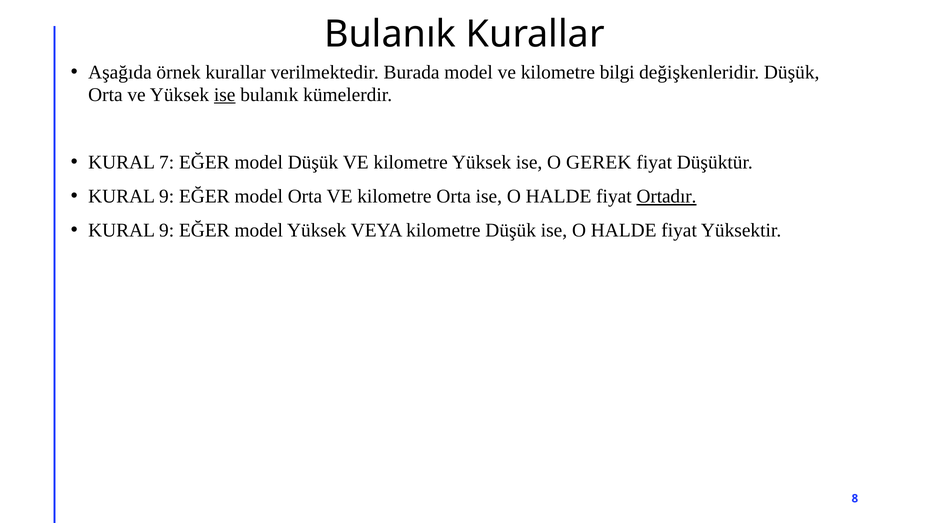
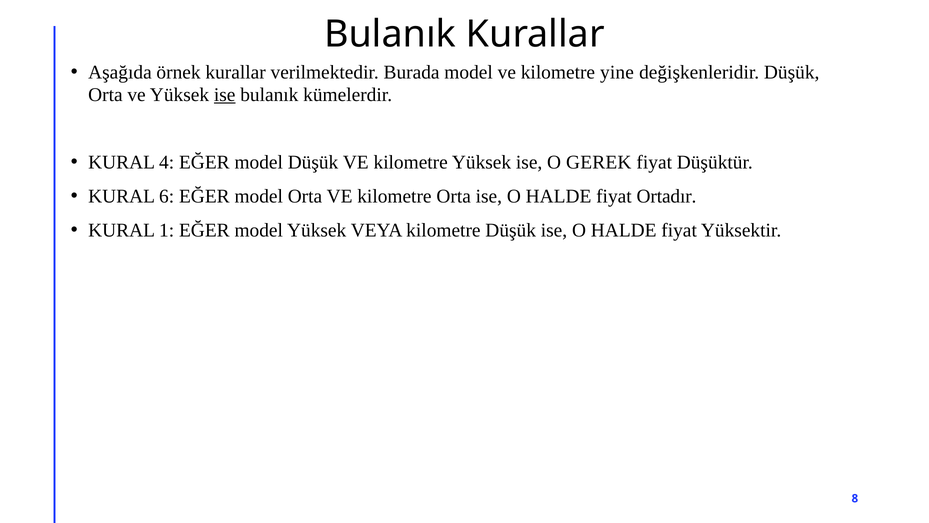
bilgi: bilgi -> yine (617, 72)
7: 7 -> 4 (167, 162)
9: 9 -> 6 (167, 196)
Ortadır underline: present -> none (667, 196)
9: 9 -> 1 (167, 230)
